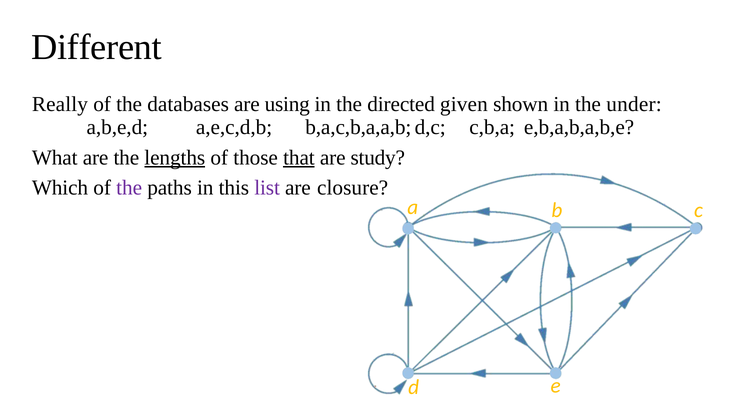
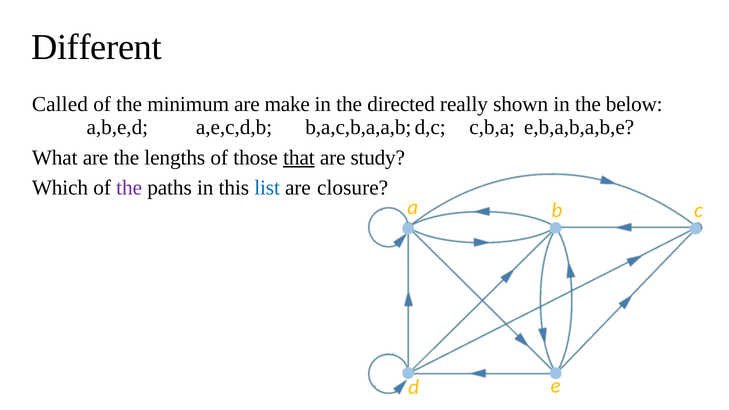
Really: Really -> Called (60, 104)
databases: databases -> minimum (188, 104)
using: using -> make (287, 104)
given: given -> really (464, 104)
under: under -> below (634, 104)
lengths underline: present -> none (175, 158)
list colour: purple -> blue (267, 188)
